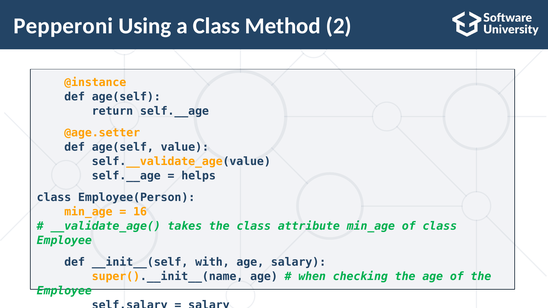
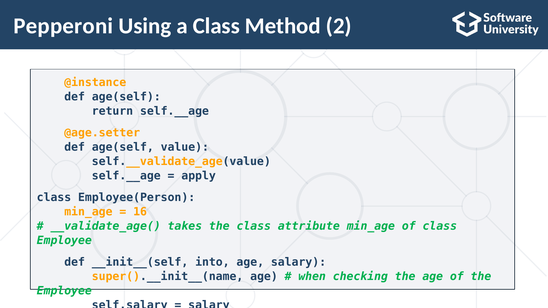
helps: helps -> apply (199, 176)
with: with -> into (212, 262)
